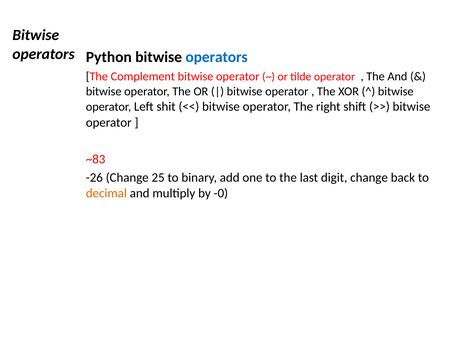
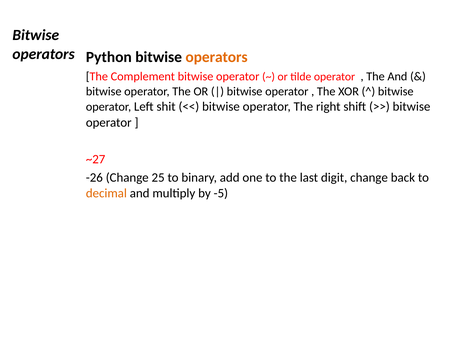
operators colour: blue -> orange (217, 57)
~83: ~83 -> ~27 (96, 159)
-0: -0 -> -5 (221, 193)
